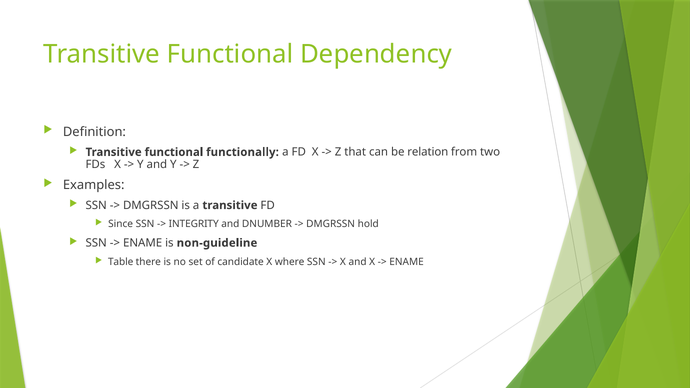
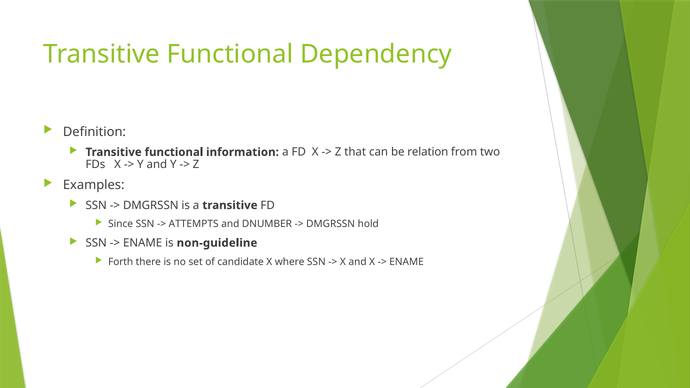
functionally: functionally -> information (242, 152)
INTEGRITY: INTEGRITY -> ATTEMPTS (194, 224)
Table: Table -> Forth (121, 262)
